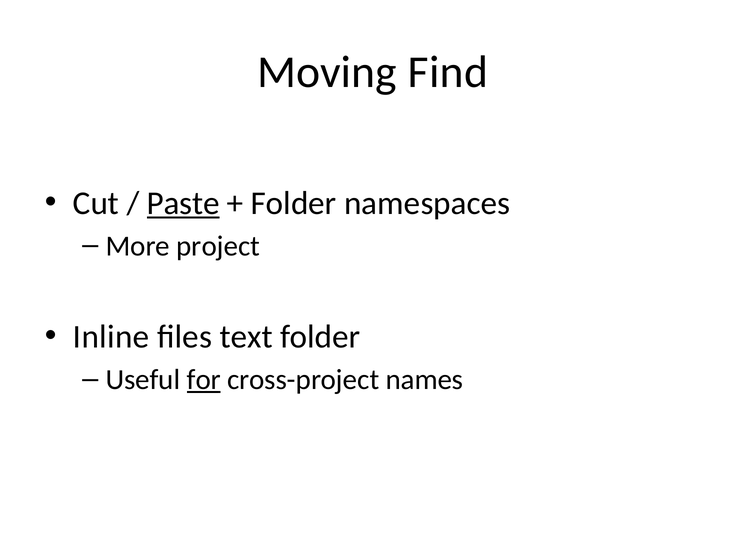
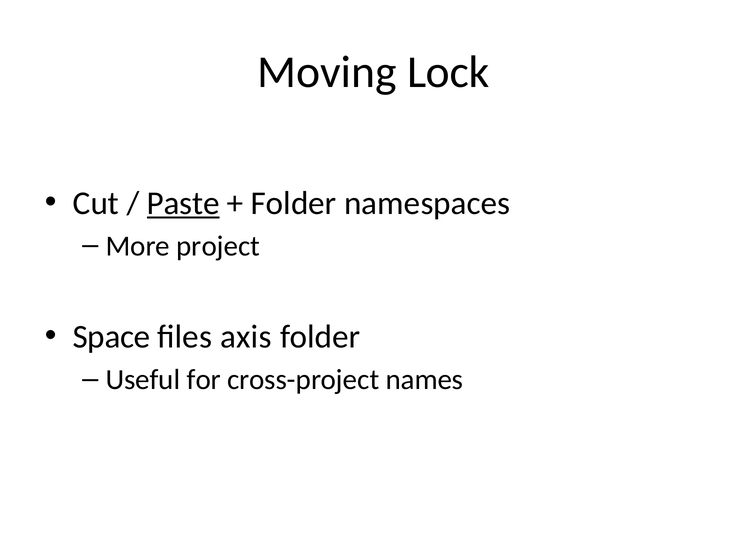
Find: Find -> Lock (448, 72)
Inline: Inline -> Space (111, 337)
text: text -> axis (246, 337)
for underline: present -> none (204, 380)
